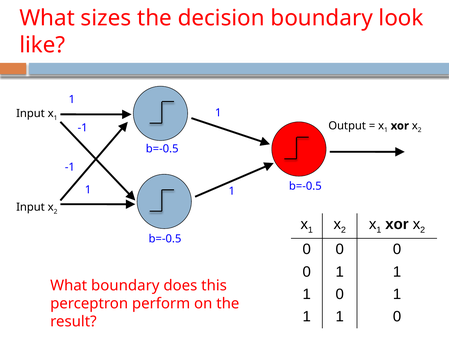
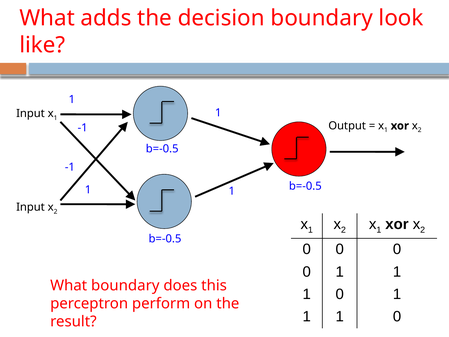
sizes: sizes -> adds (106, 18)
